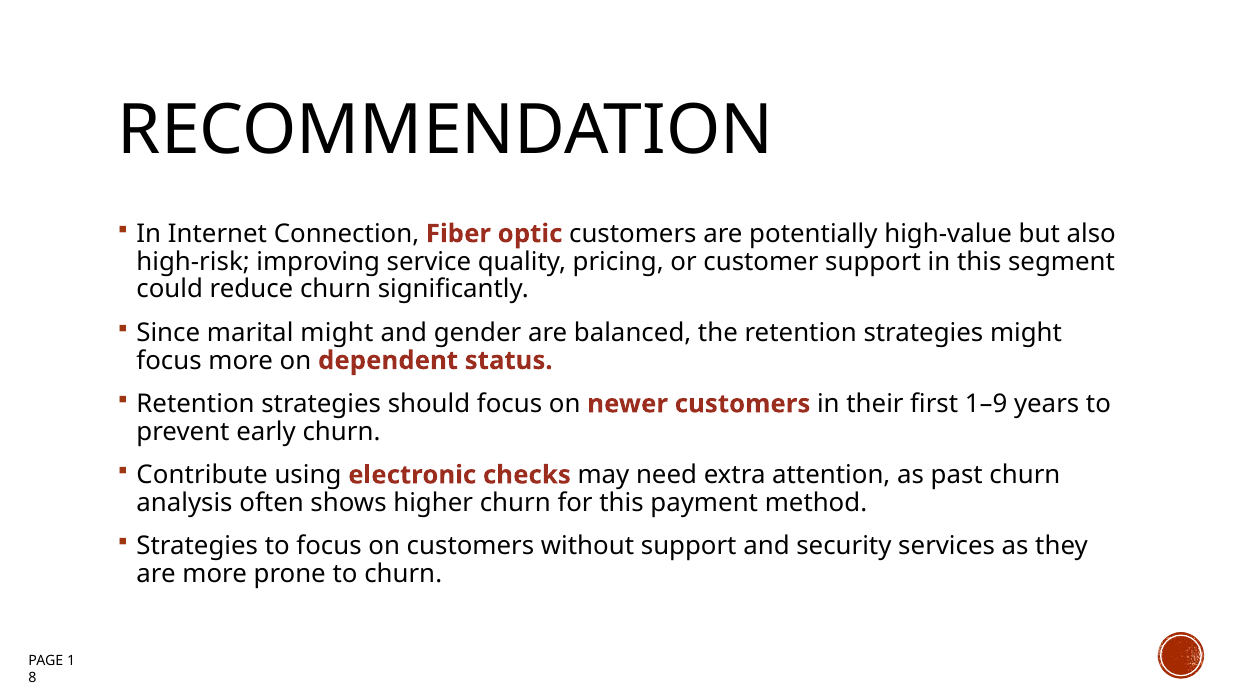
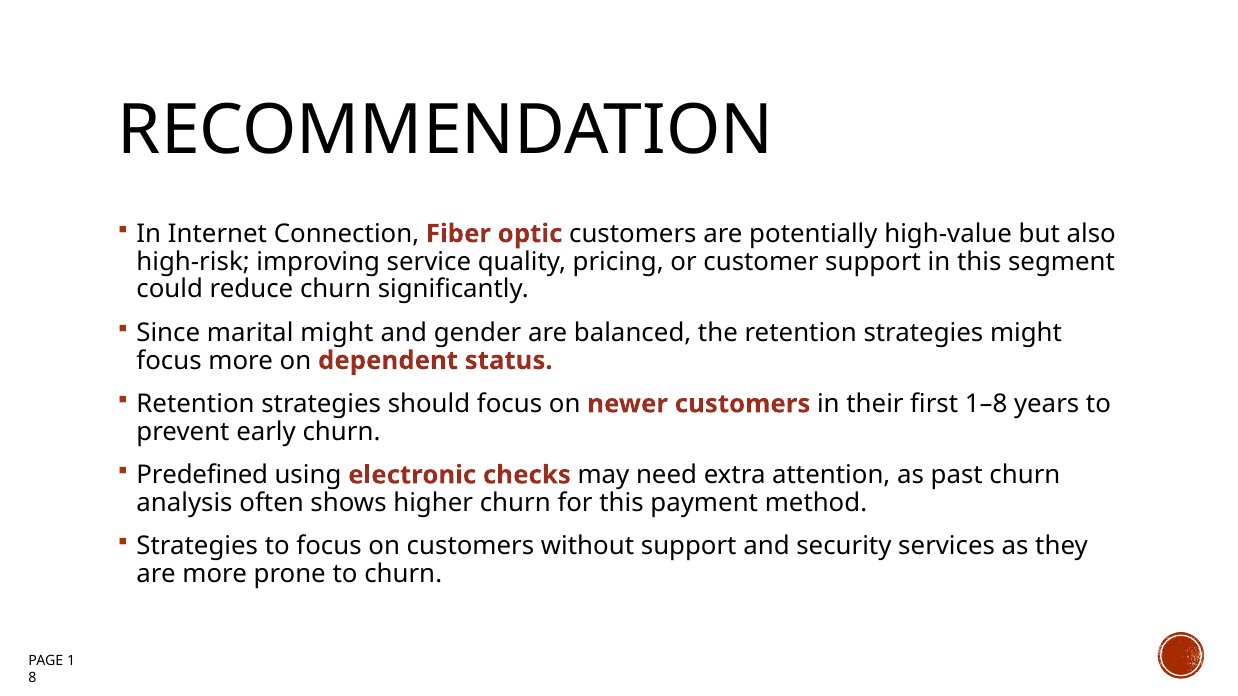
1–9: 1–9 -> 1–8 (986, 404)
Contribute: Contribute -> Predefined (202, 475)
